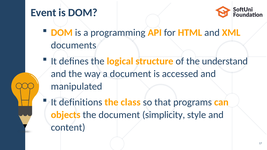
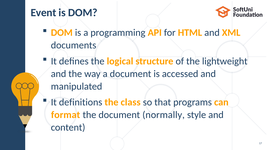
understand: understand -> lightweight (225, 61)
objects: objects -> format (66, 115)
simplicity: simplicity -> normally (164, 115)
